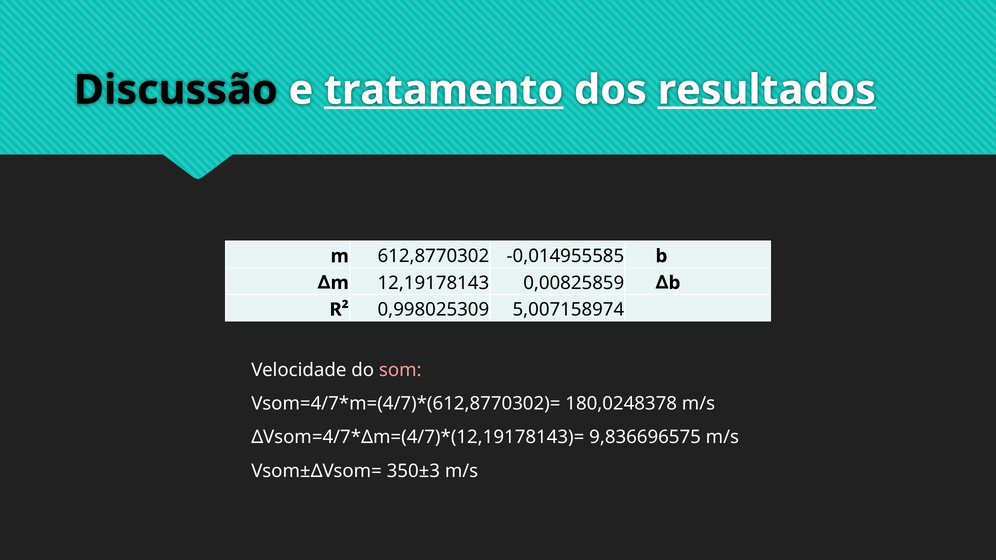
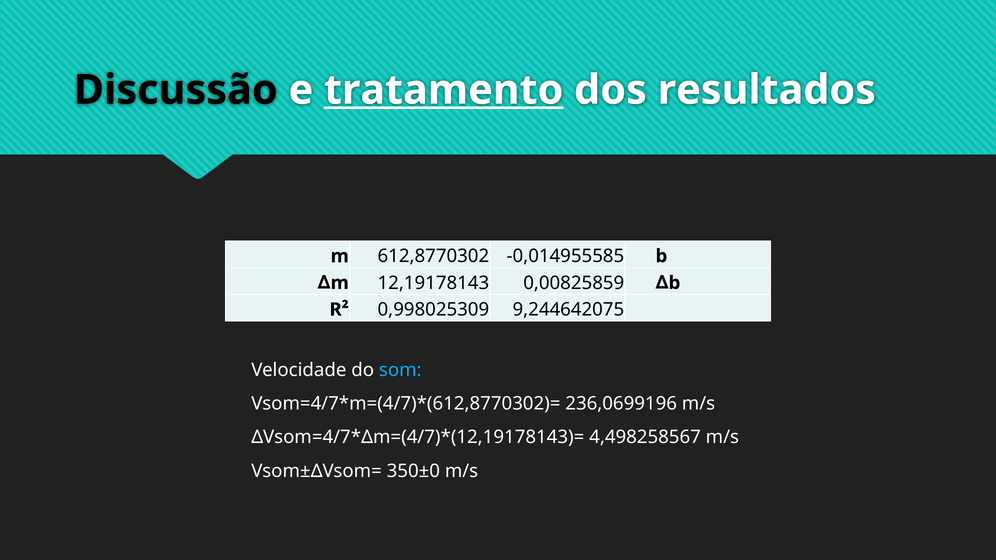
resultados underline: present -> none (767, 90)
5,007158974: 5,007158974 -> 9,244642075 (568, 310)
som colour: pink -> light blue (400, 370)
180,0248378: 180,0248378 -> 236,0699196 (621, 404)
9,836696575: 9,836696575 -> 4,498258567 (645, 438)
350±3: 350±3 -> 350±0 (413, 471)
